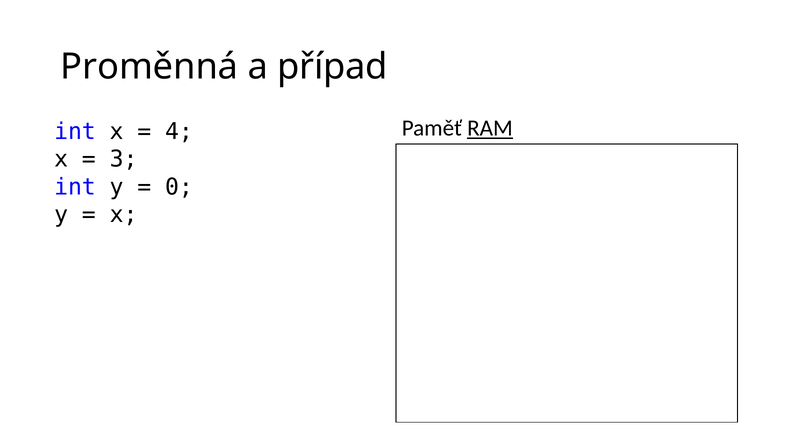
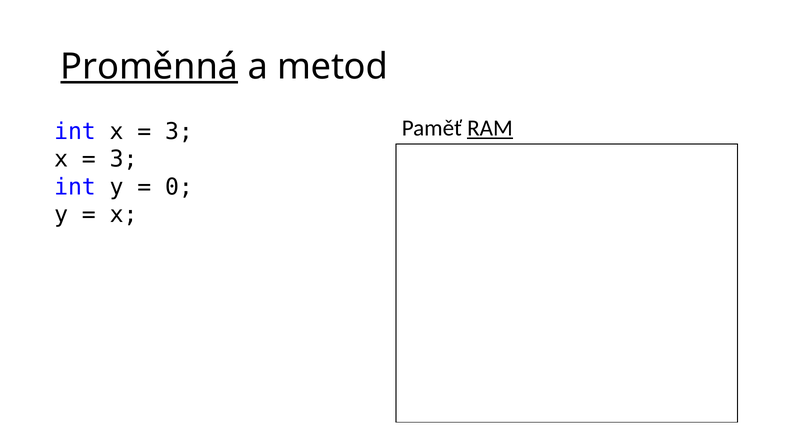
Proměnná underline: none -> present (149, 67)
případ: případ -> metod (333, 67)
4: 4 -> 3 (179, 131)
